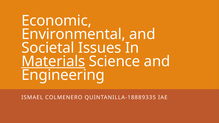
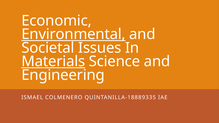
Environmental underline: none -> present (73, 34)
